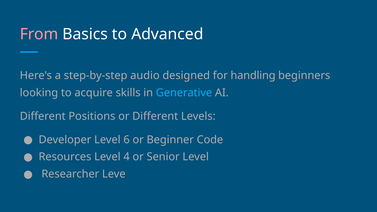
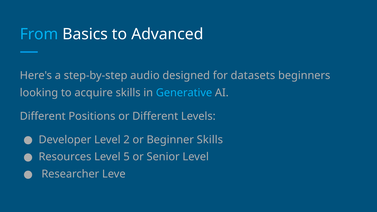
From colour: pink -> light blue (39, 34)
handling: handling -> datasets (253, 76)
6: 6 -> 2 (127, 140)
Beginner Code: Code -> Skills (210, 140)
4: 4 -> 5 (127, 157)
